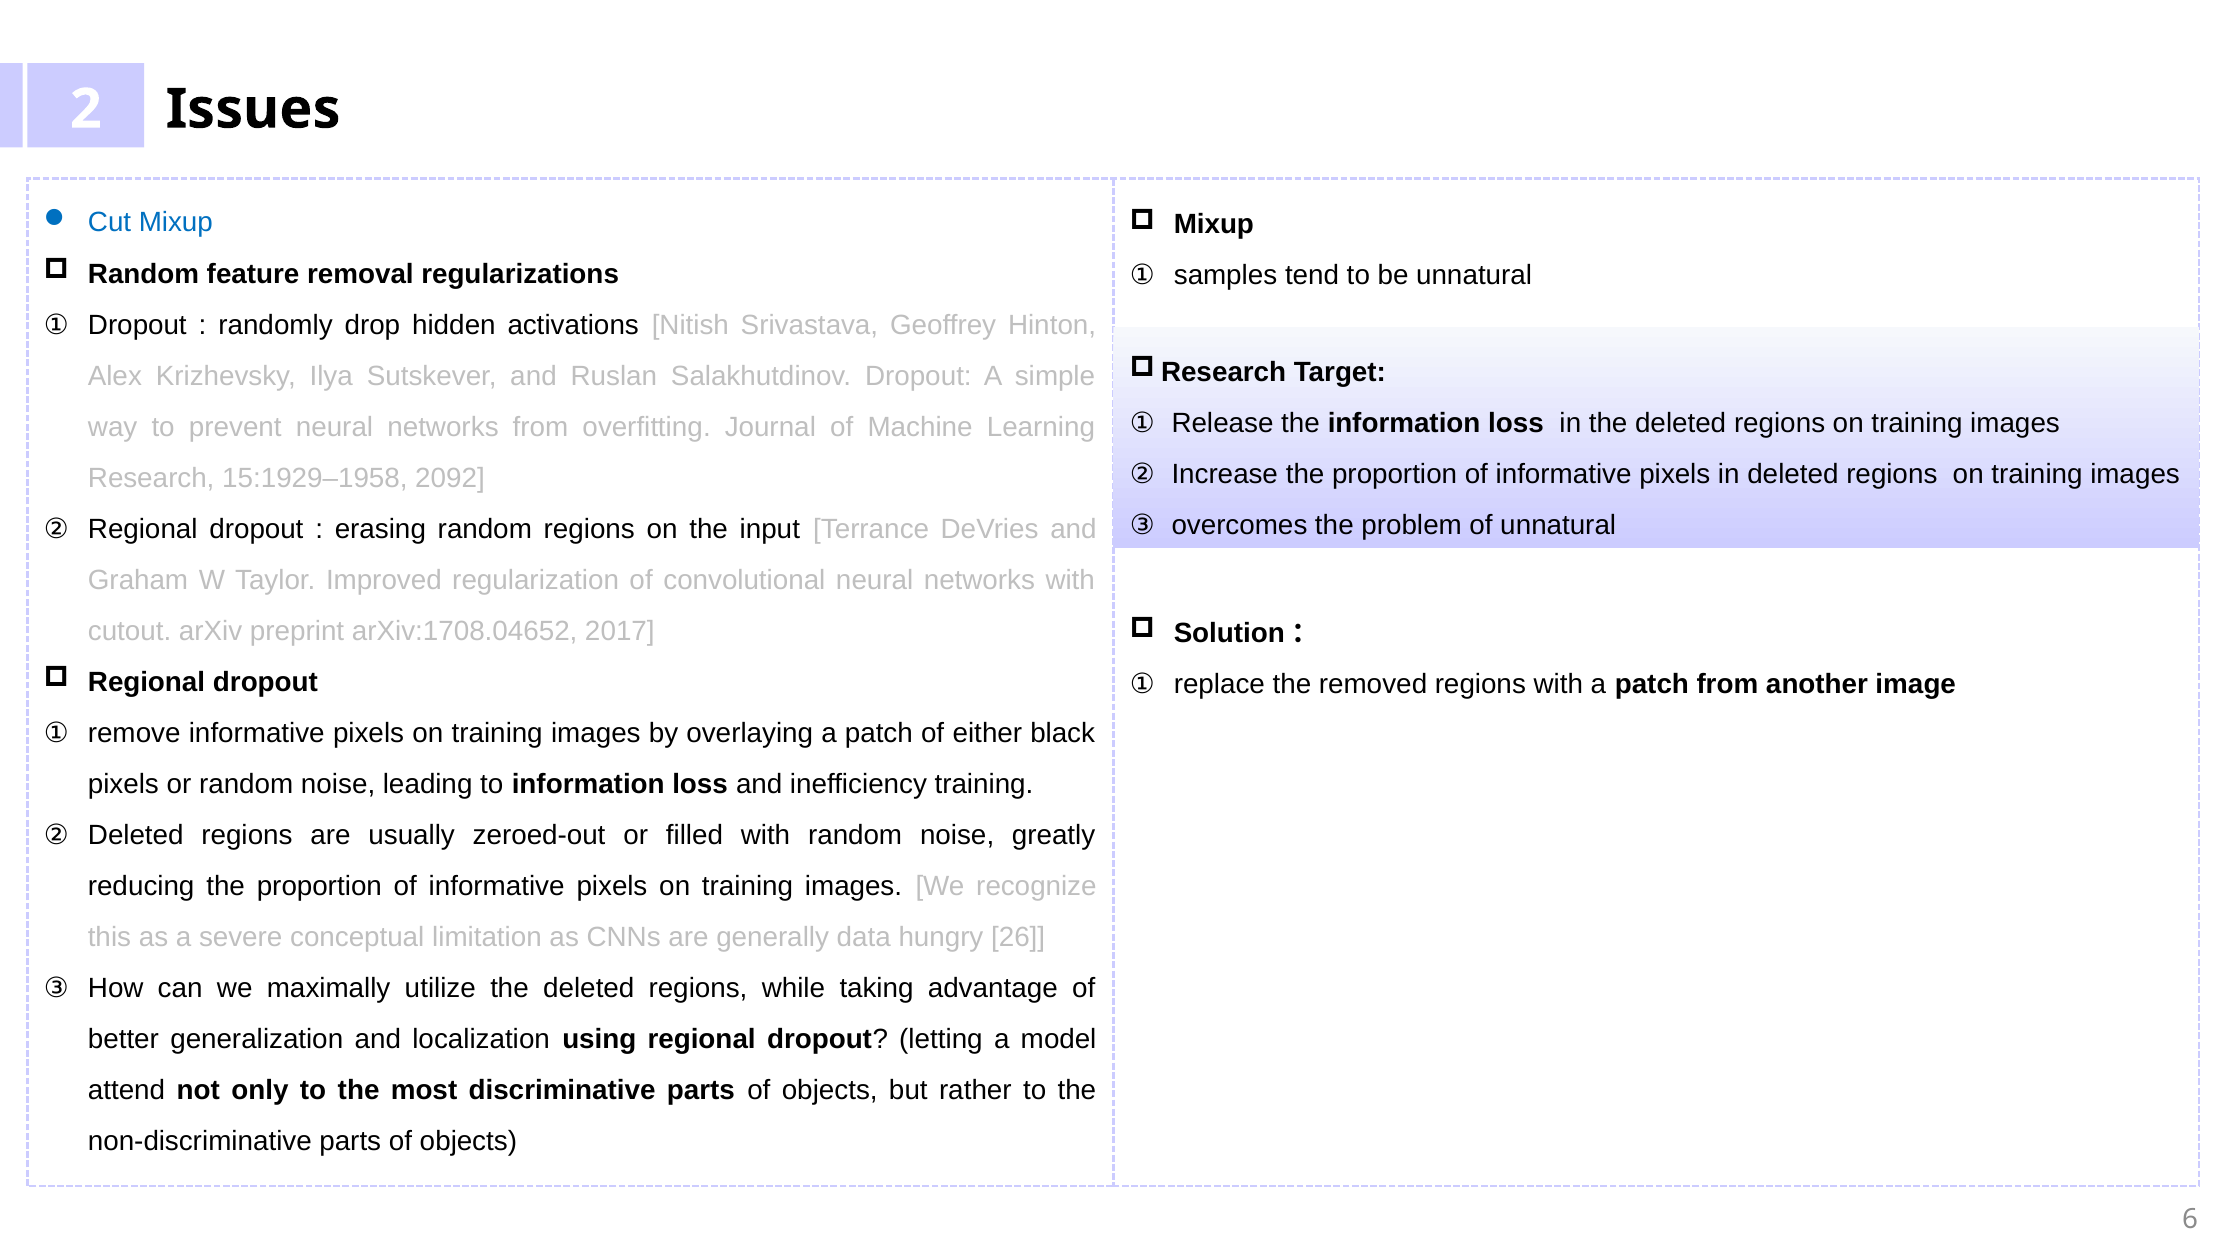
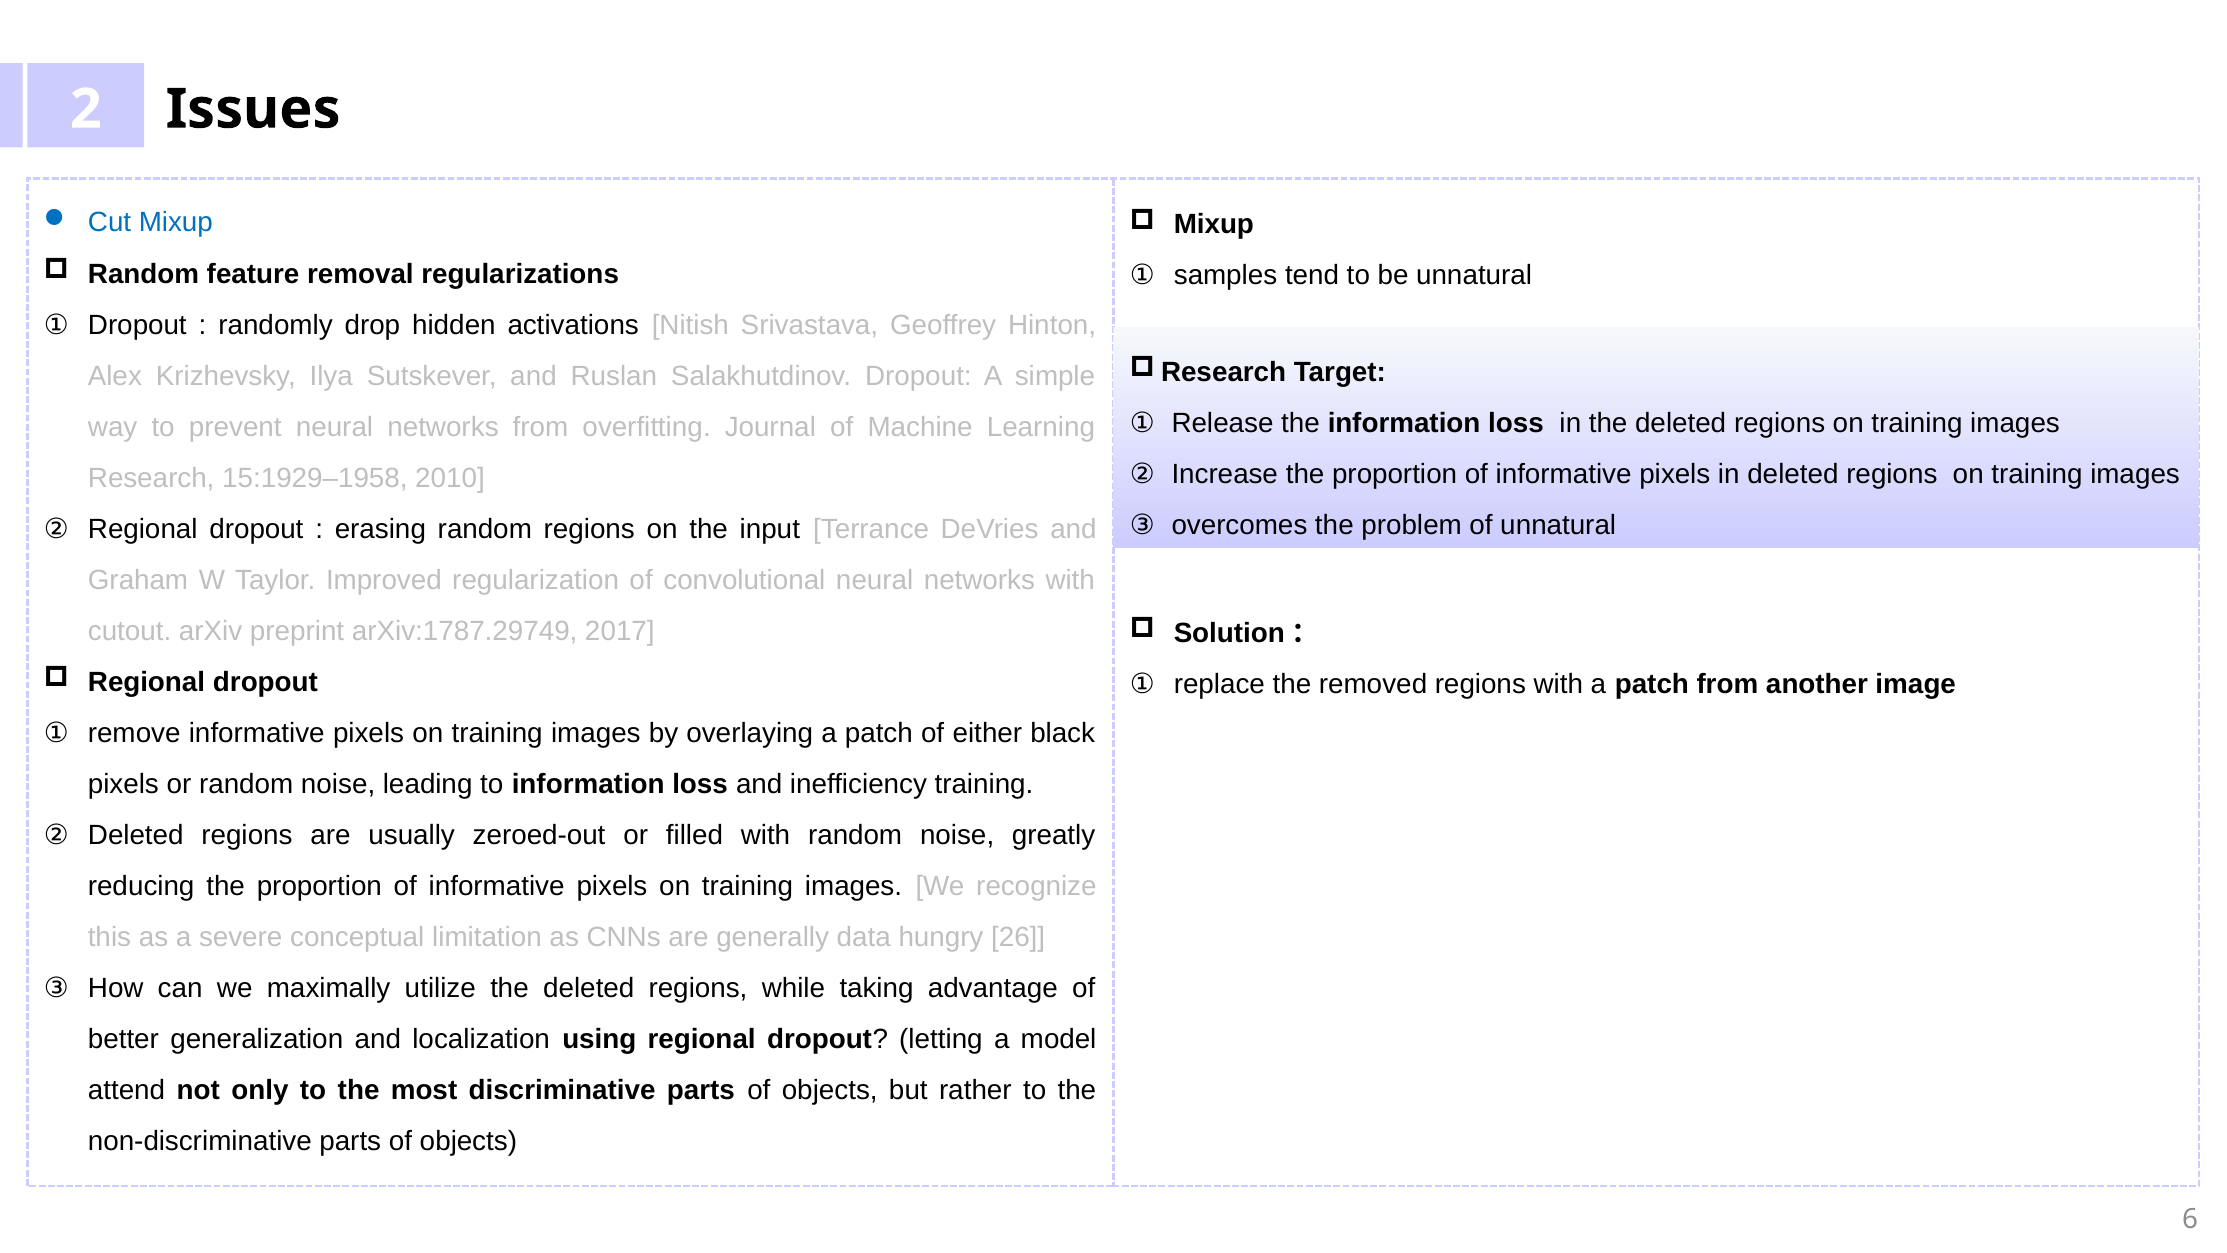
2092: 2092 -> 2010 (450, 478)
arXiv:1708.04652: arXiv:1708.04652 -> arXiv:1787.29749 (465, 631)
